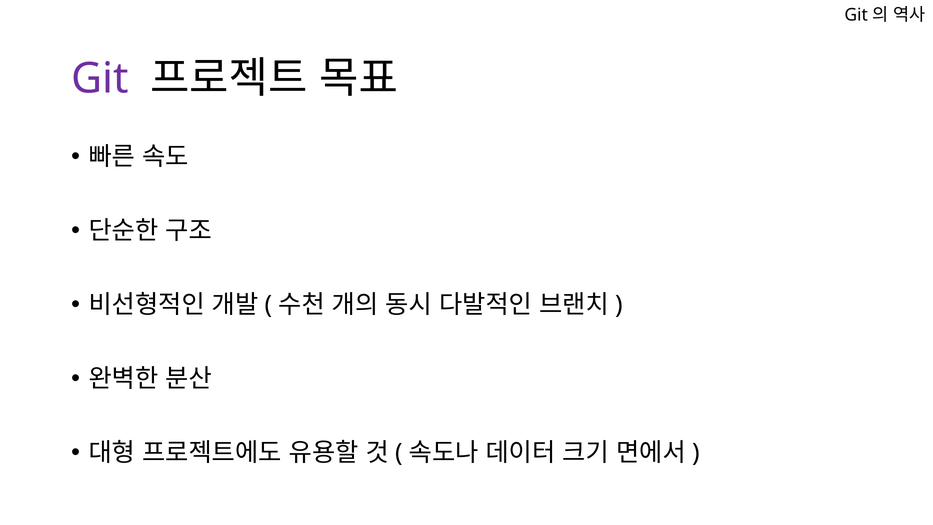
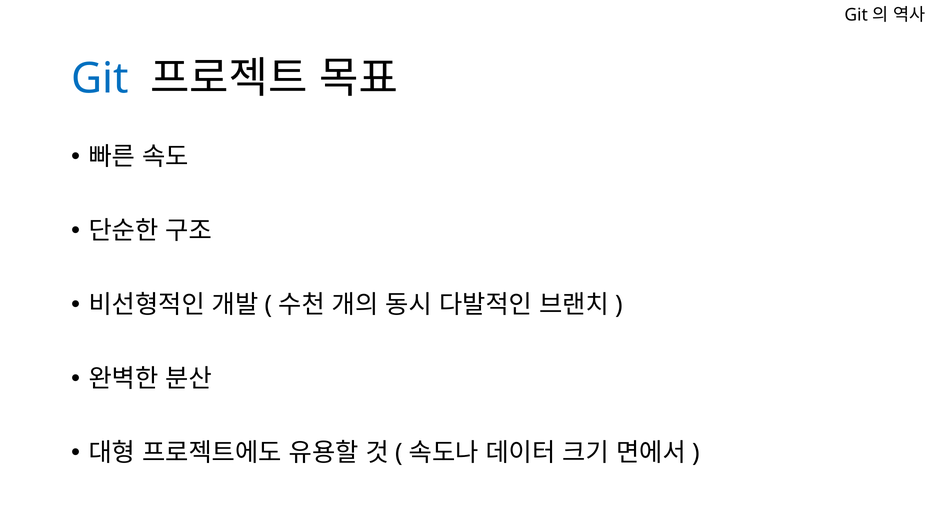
Git colour: purple -> blue (100, 78)
